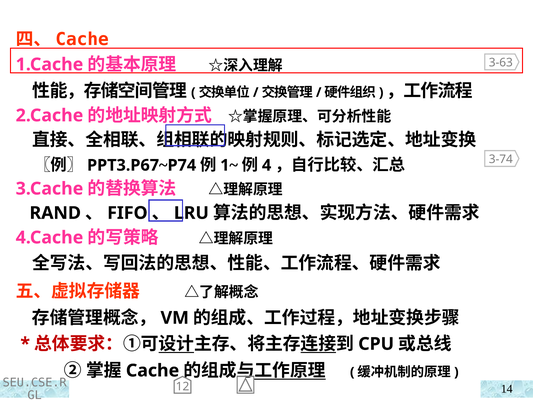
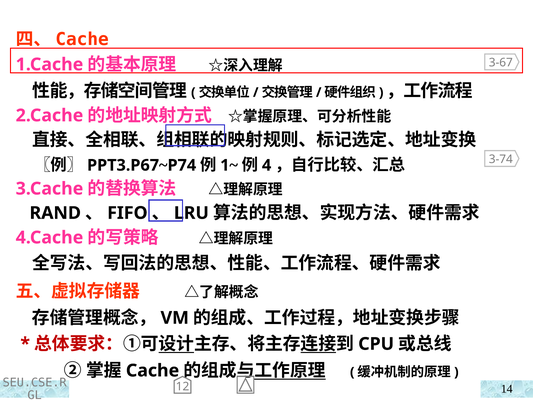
3-63: 3-63 -> 3-67 (501, 63)
